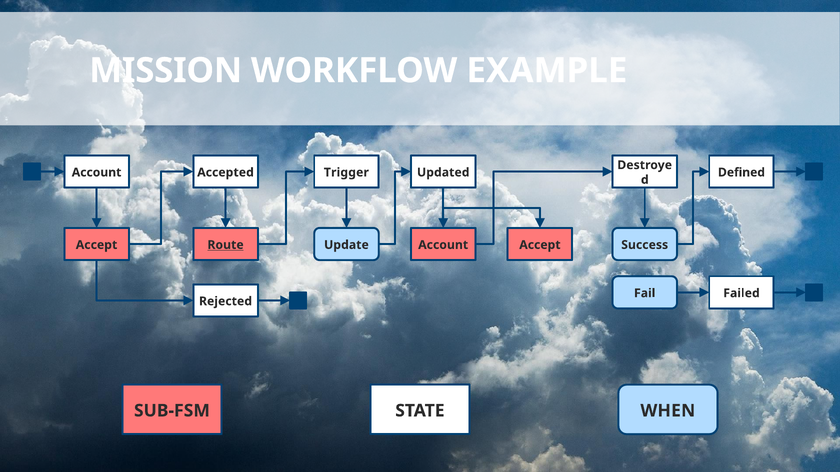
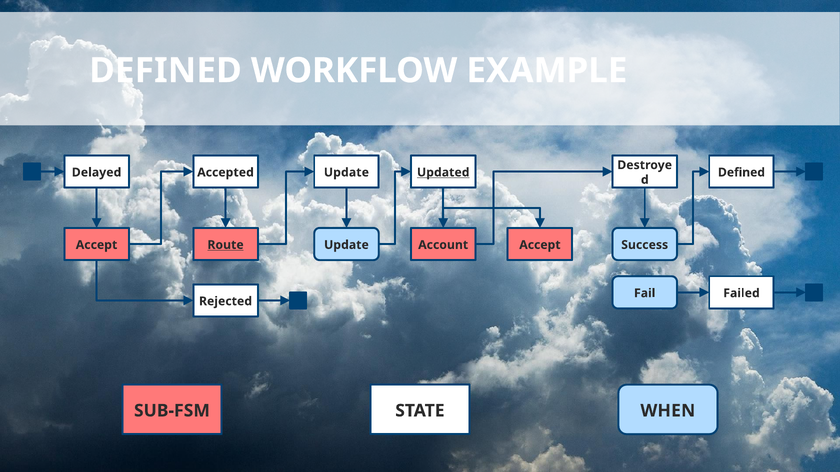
MISSION: MISSION -> DEFINED (165, 71)
Account: Account -> Delayed (97, 173)
Accepted Trigger: Trigger -> Update (346, 173)
Updated underline: none -> present (443, 173)
